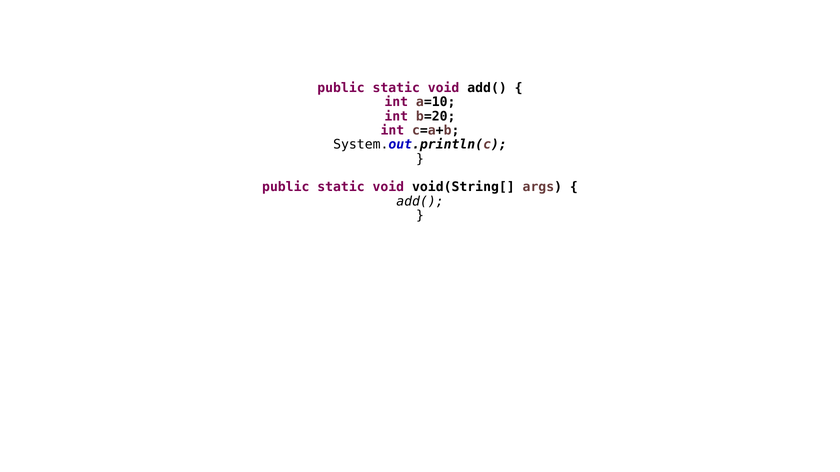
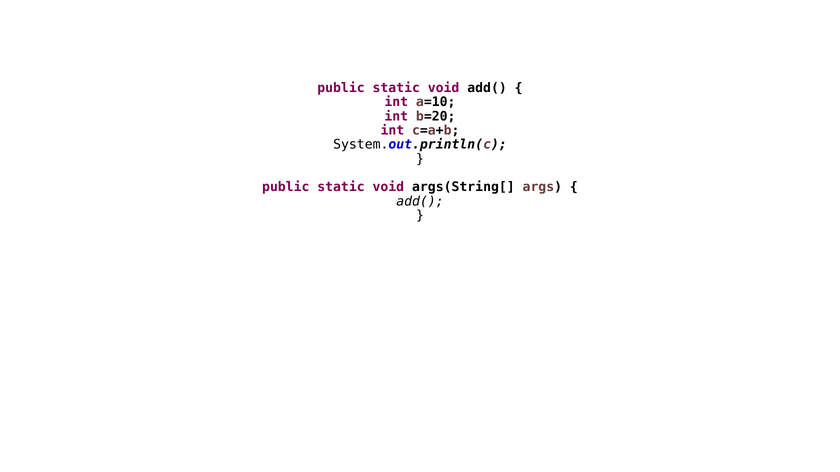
void(String[: void(String[ -> args(String[ (463, 187)
